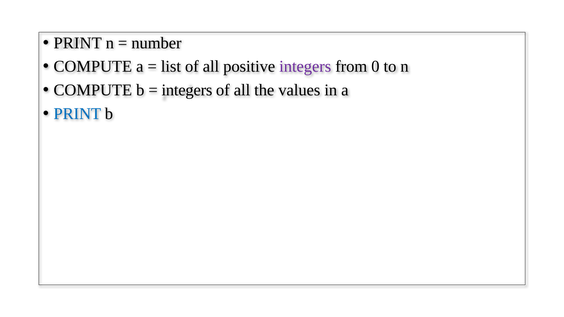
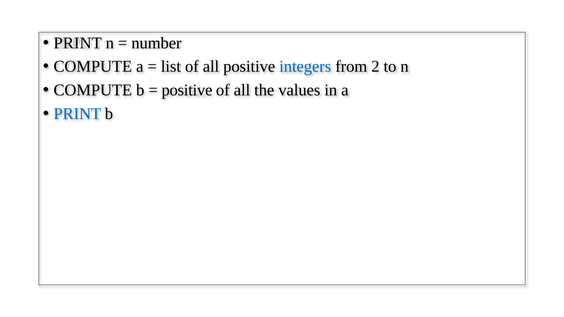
integers colour: purple -> blue (305, 67)
0: 0 -> 2 (375, 67)
integers: integers -> positive (187, 90)
